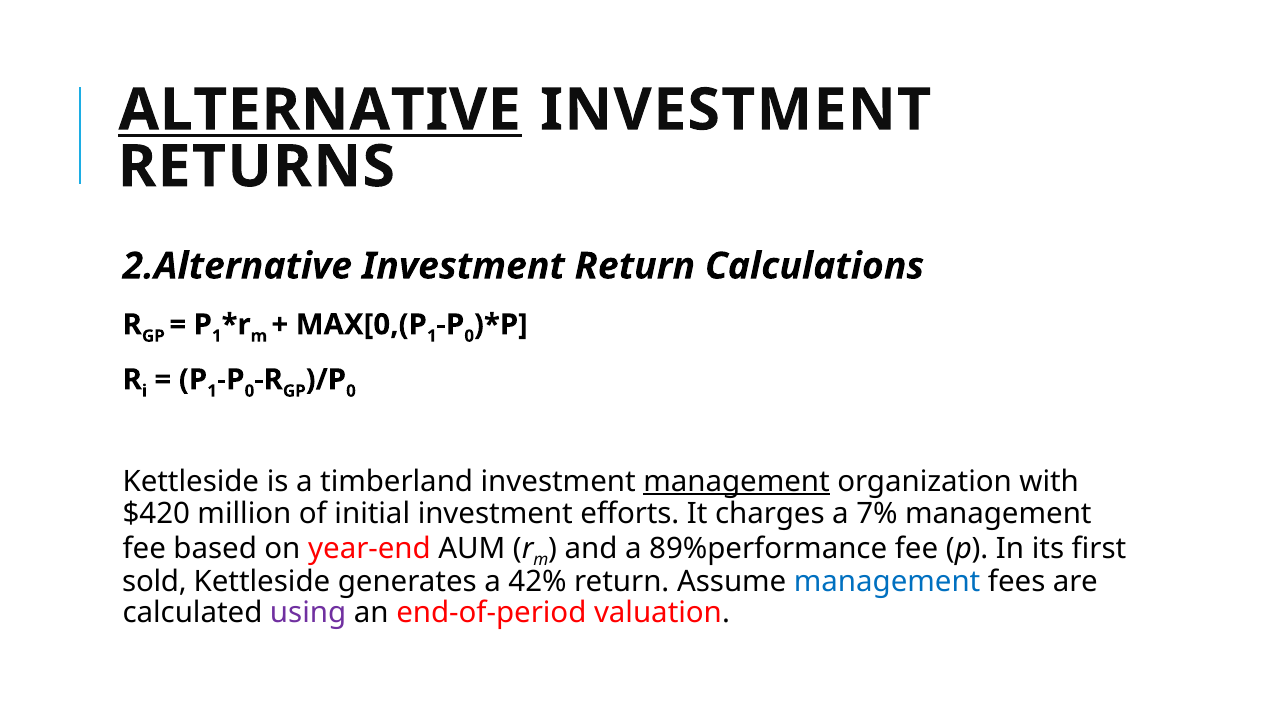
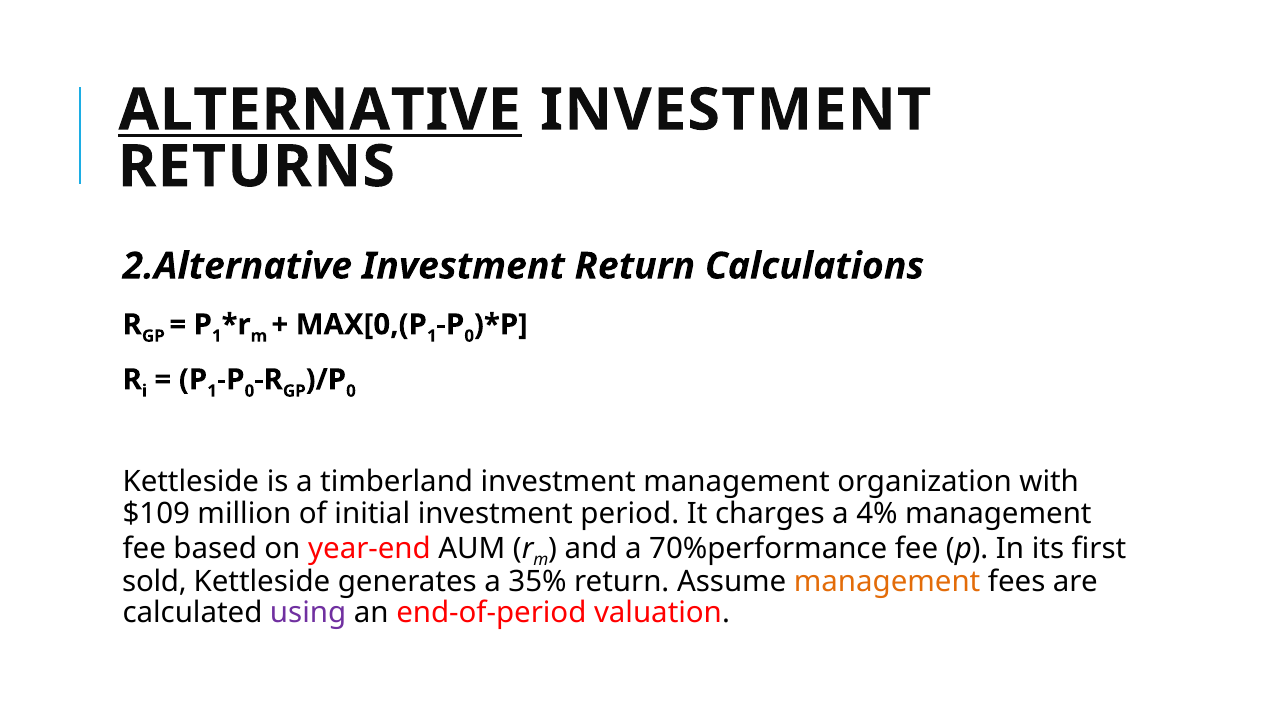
management underline: present -> none (737, 482)
$420: $420 -> $109 (156, 513)
efforts: efforts -> period (630, 513)
7%: 7% -> 4% (877, 513)
89%performance: 89%performance -> 70%performance (768, 549)
42%: 42% -> 35% (538, 581)
management colour: blue -> orange (887, 581)
